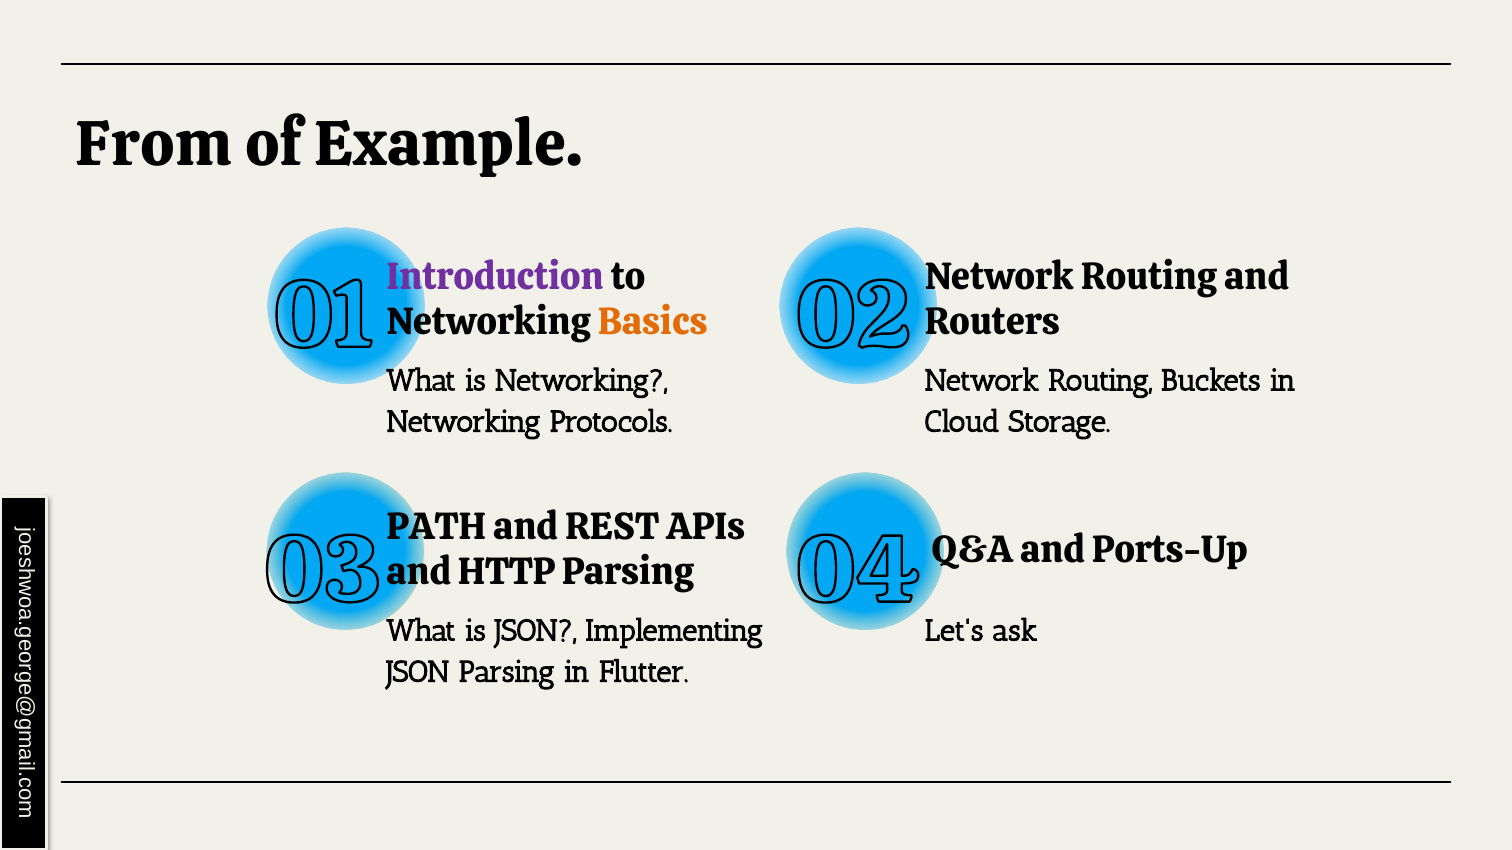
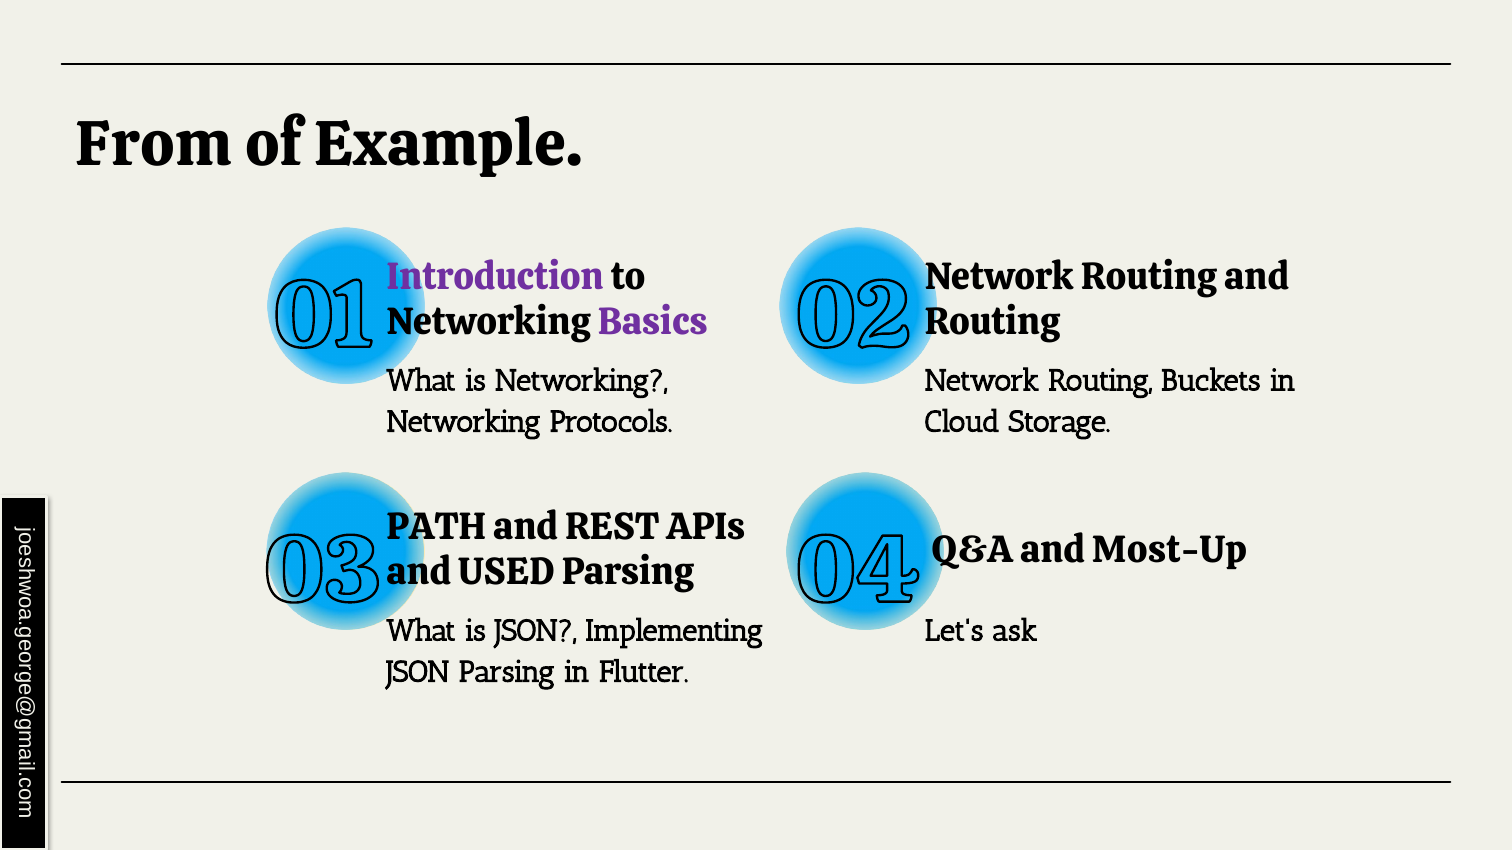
Basics colour: orange -> purple (653, 322)
Routers: Routers -> Routing (992, 322)
Ports-Up: Ports-Up -> Most-Up (1170, 550)
HTTP: HTTP -> USED (506, 573)
